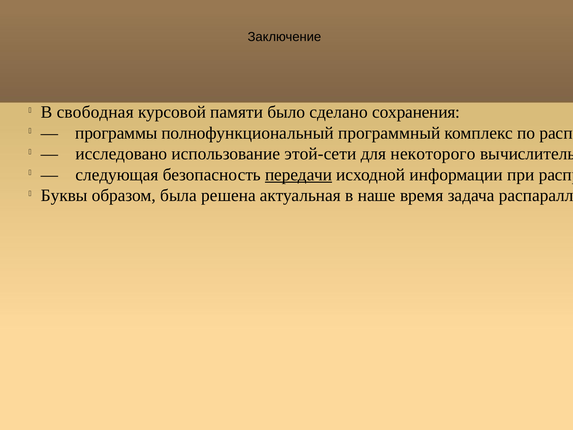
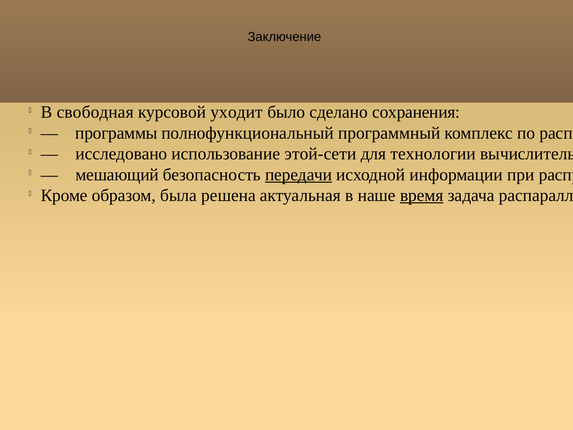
памяти: памяти -> уходит (237, 112)
некоторого: некоторого -> технологии (433, 154)
следующая: следующая -> мешающий (117, 175)
Буквы: Буквы -> Кроме (64, 195)
время underline: none -> present (422, 195)
